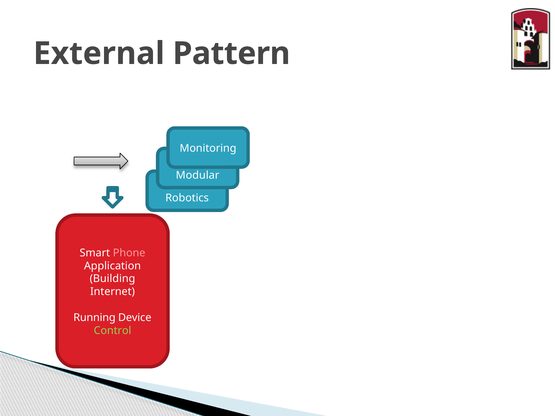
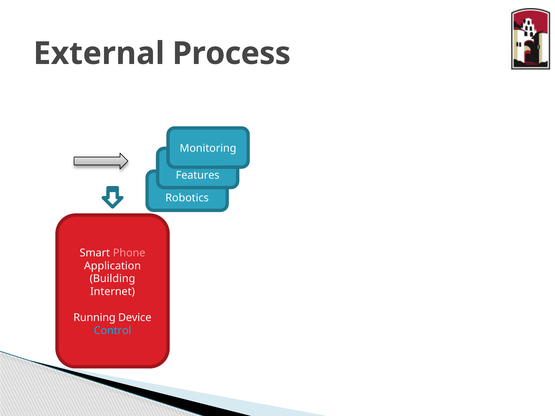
Pattern: Pattern -> Process (232, 54)
Modular: Modular -> Features (198, 175)
Control colour: light green -> light blue (113, 331)
